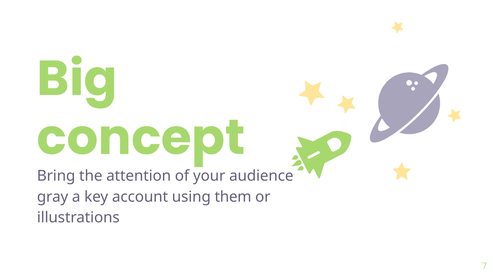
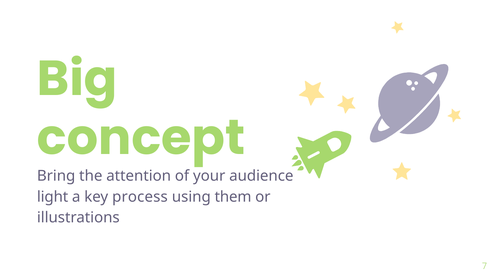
gray: gray -> light (53, 197)
account: account -> process (140, 197)
